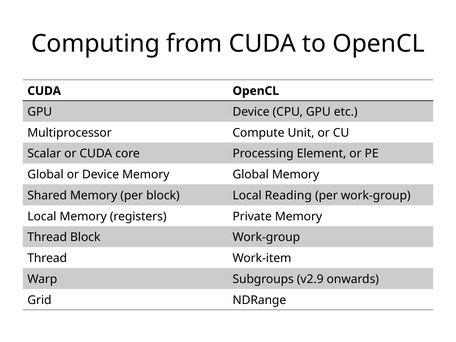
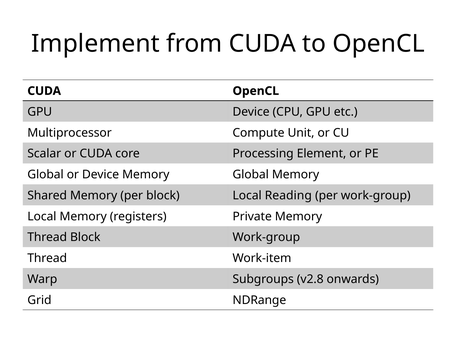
Computing: Computing -> Implement (95, 44)
v2.9: v2.9 -> v2.8 (310, 279)
